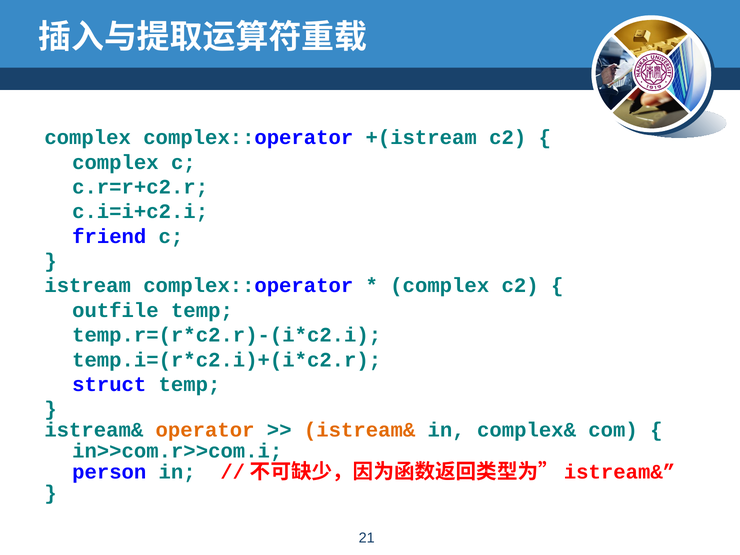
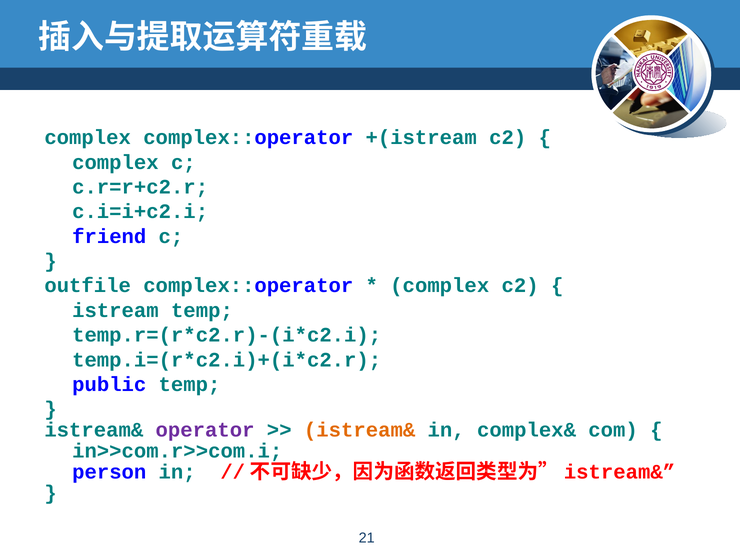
istream: istream -> outfile (88, 286)
outfile: outfile -> istream (115, 310)
struct: struct -> public (109, 384)
operator colour: orange -> purple (205, 430)
